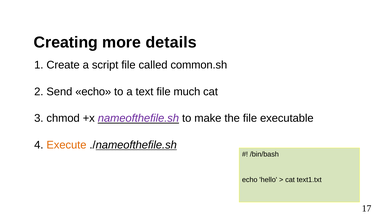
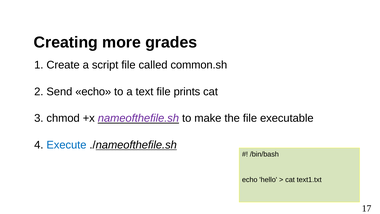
details: details -> grades (171, 42)
much: much -> prints (187, 92)
Execute colour: orange -> blue (66, 145)
